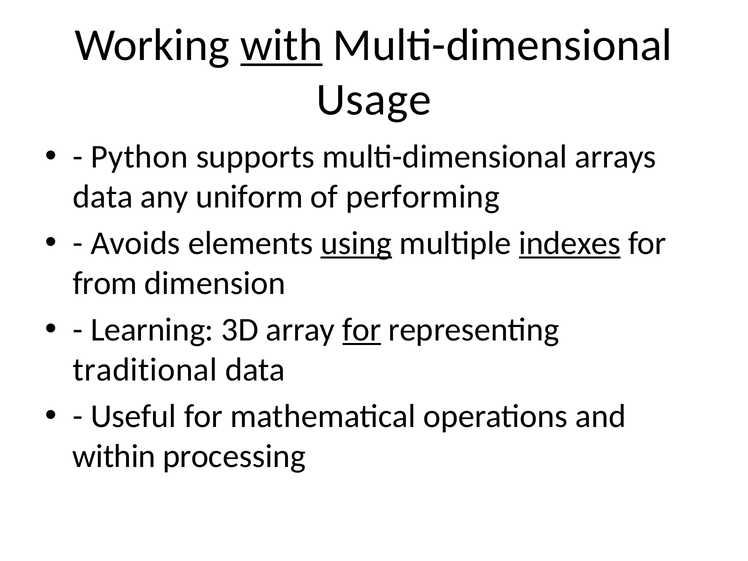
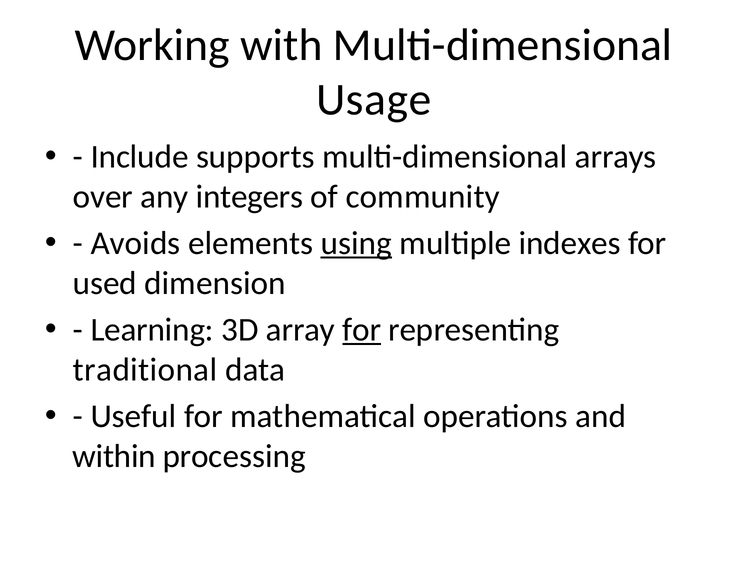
with underline: present -> none (281, 45)
Python: Python -> Include (140, 157)
data: data -> over (103, 197)
uniform: uniform -> integers (249, 197)
performing: performing -> community (423, 197)
indexes underline: present -> none (570, 243)
from: from -> used (105, 283)
